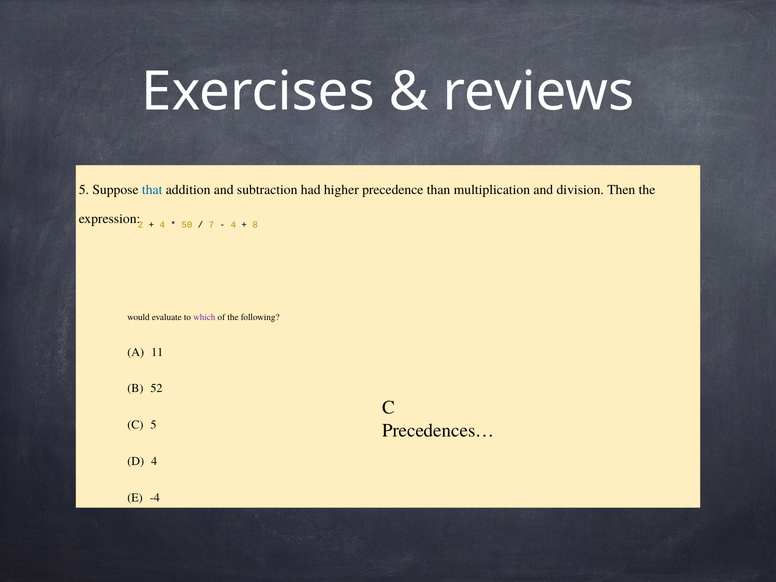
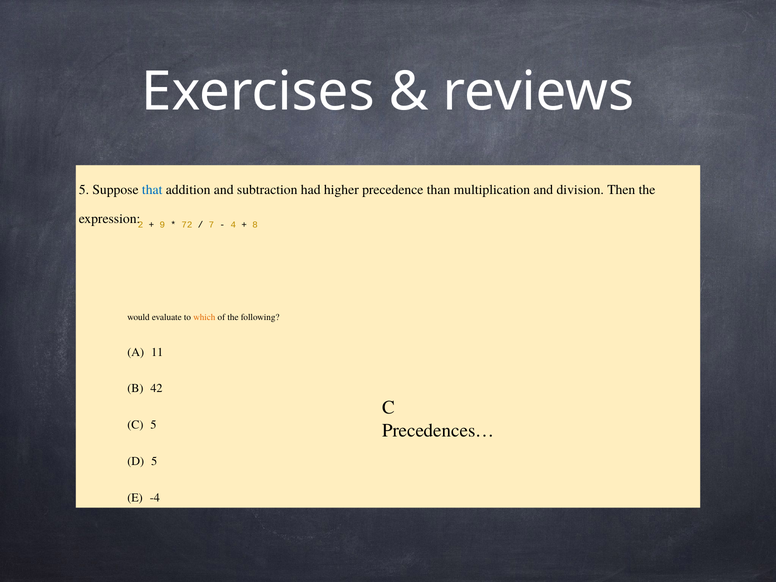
4: 4 -> 9 (162, 225)
50: 50 -> 72 (187, 225)
which colour: purple -> orange (204, 317)
52: 52 -> 42 (156, 388)
D 4: 4 -> 5 (154, 461)
